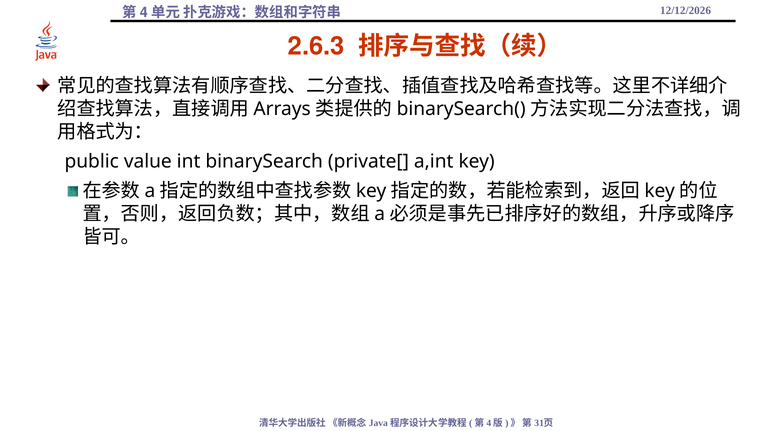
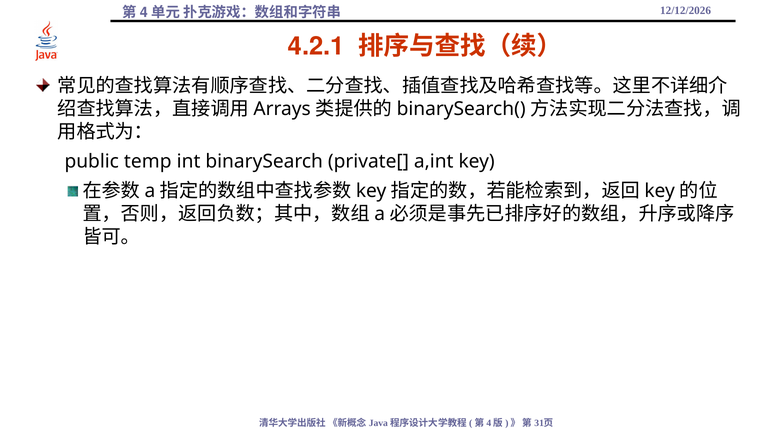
2.6.3: 2.6.3 -> 4.2.1 (316, 46)
value: value -> temp (148, 161)
